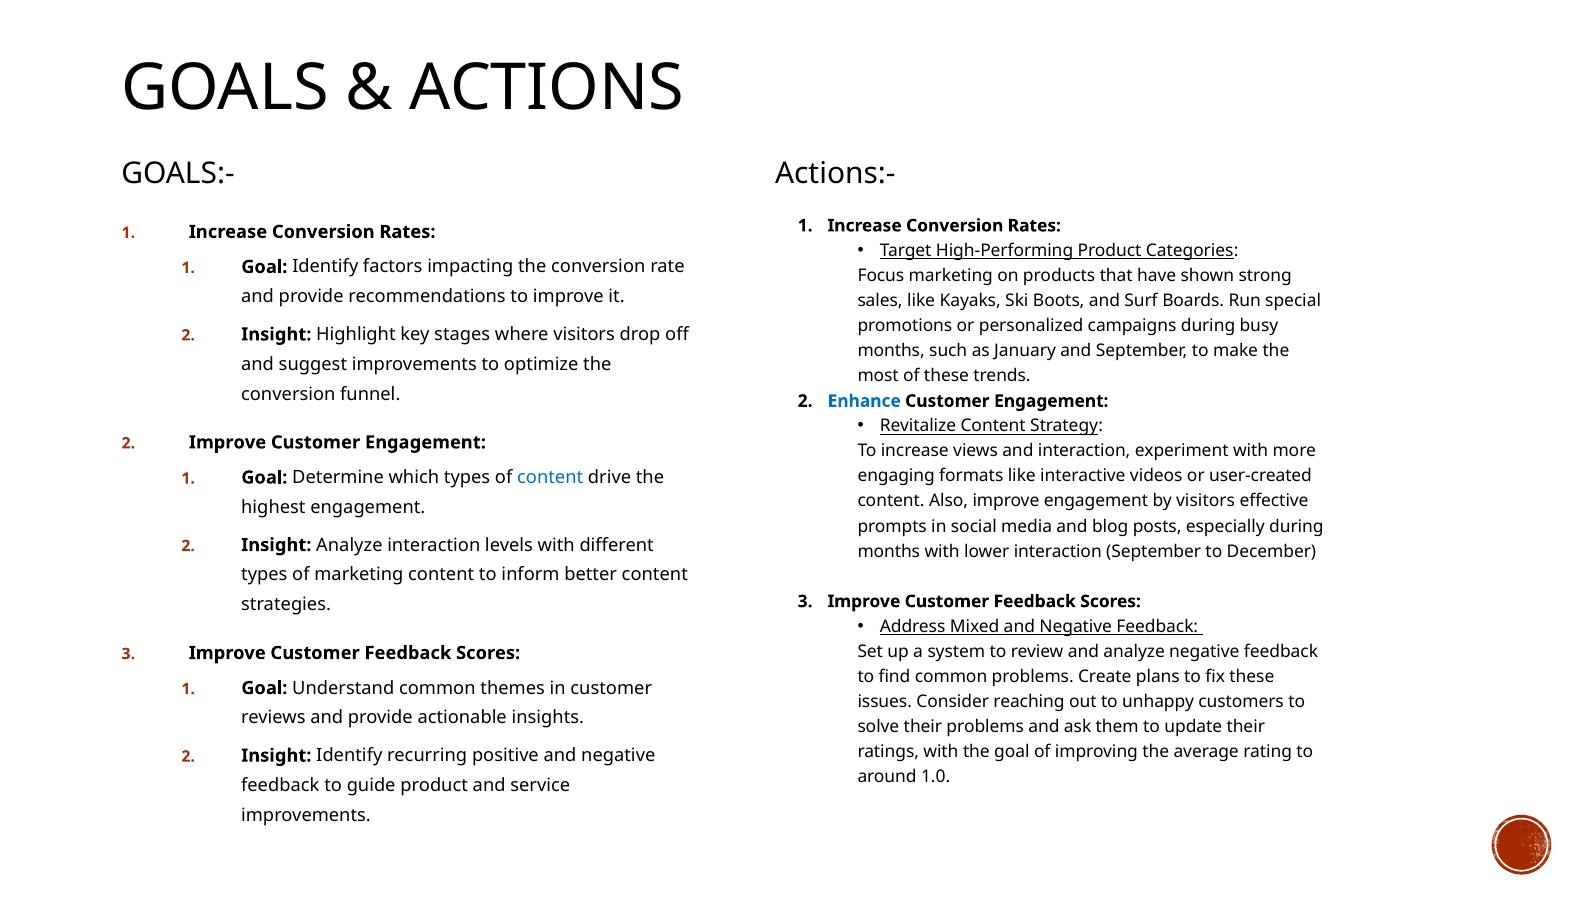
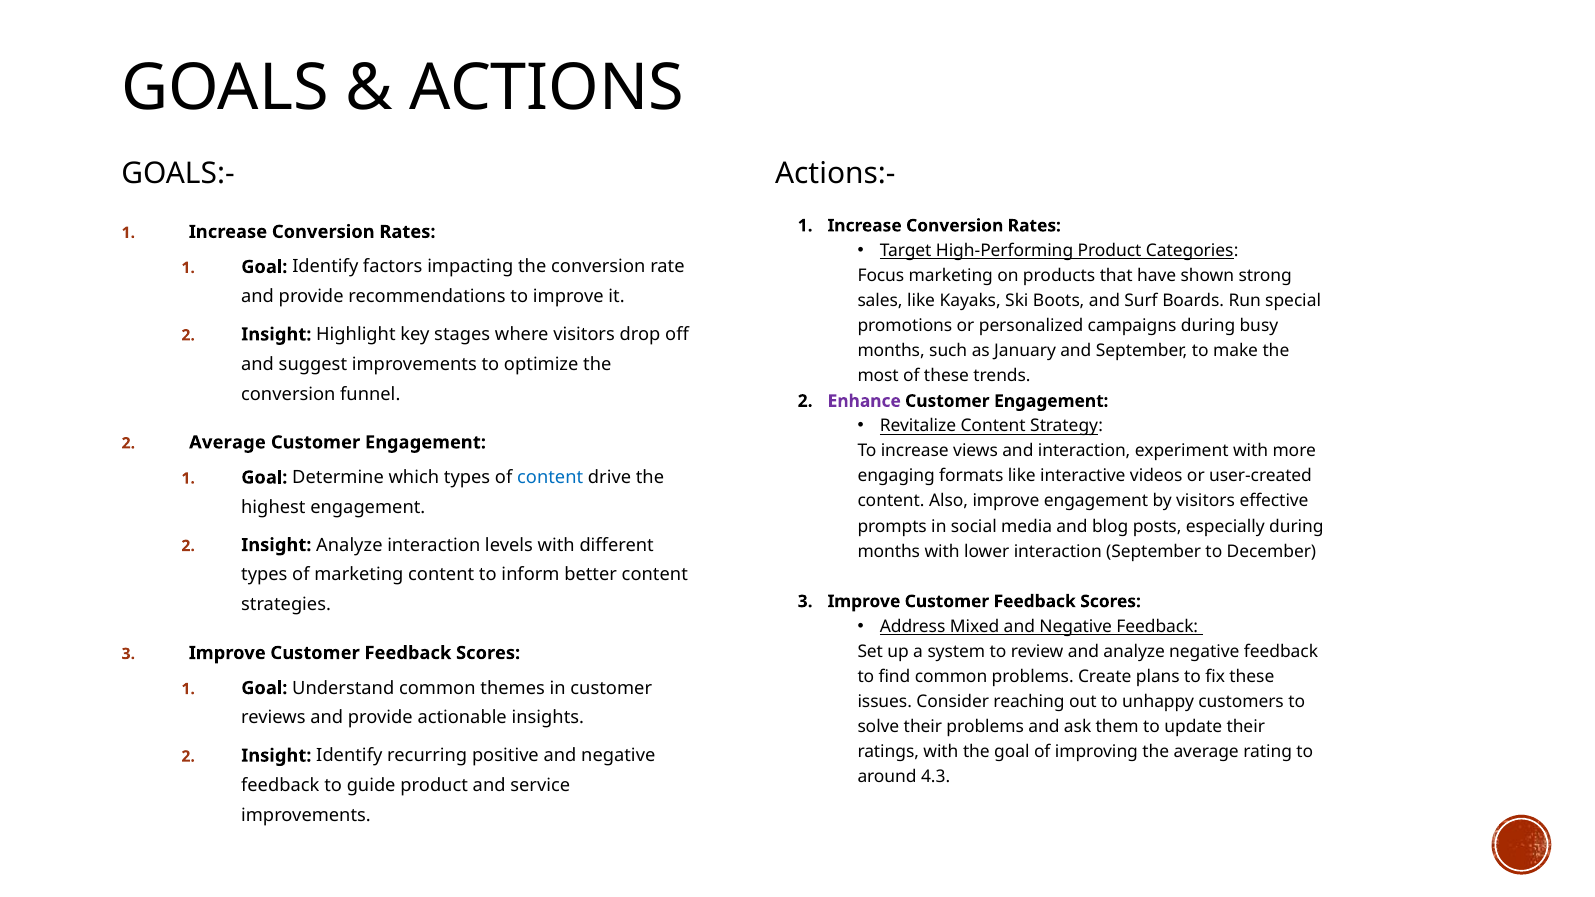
Enhance colour: blue -> purple (864, 401)
Improve: Improve -> Average (227, 443)
1.0: 1.0 -> 4.3 (936, 777)
